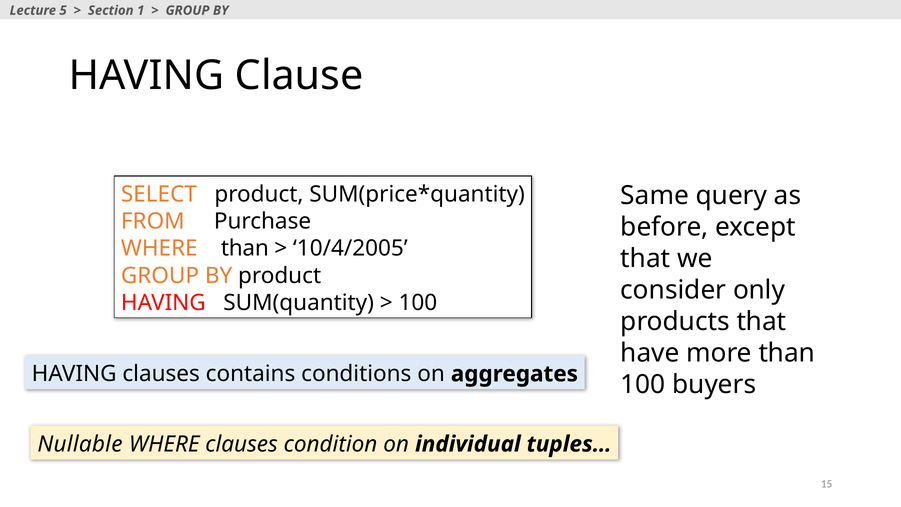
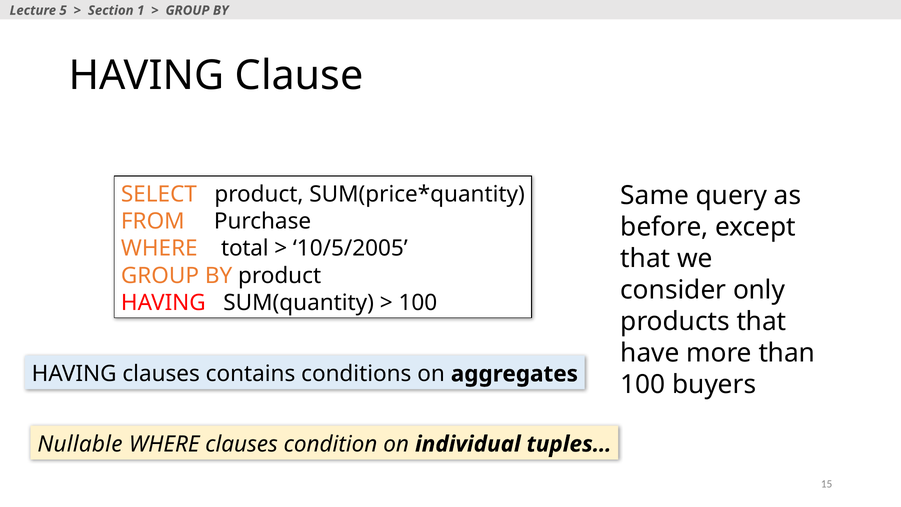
WHERE than: than -> total (245, 248)
10/4/2005: 10/4/2005 -> 10/5/2005 (350, 248)
